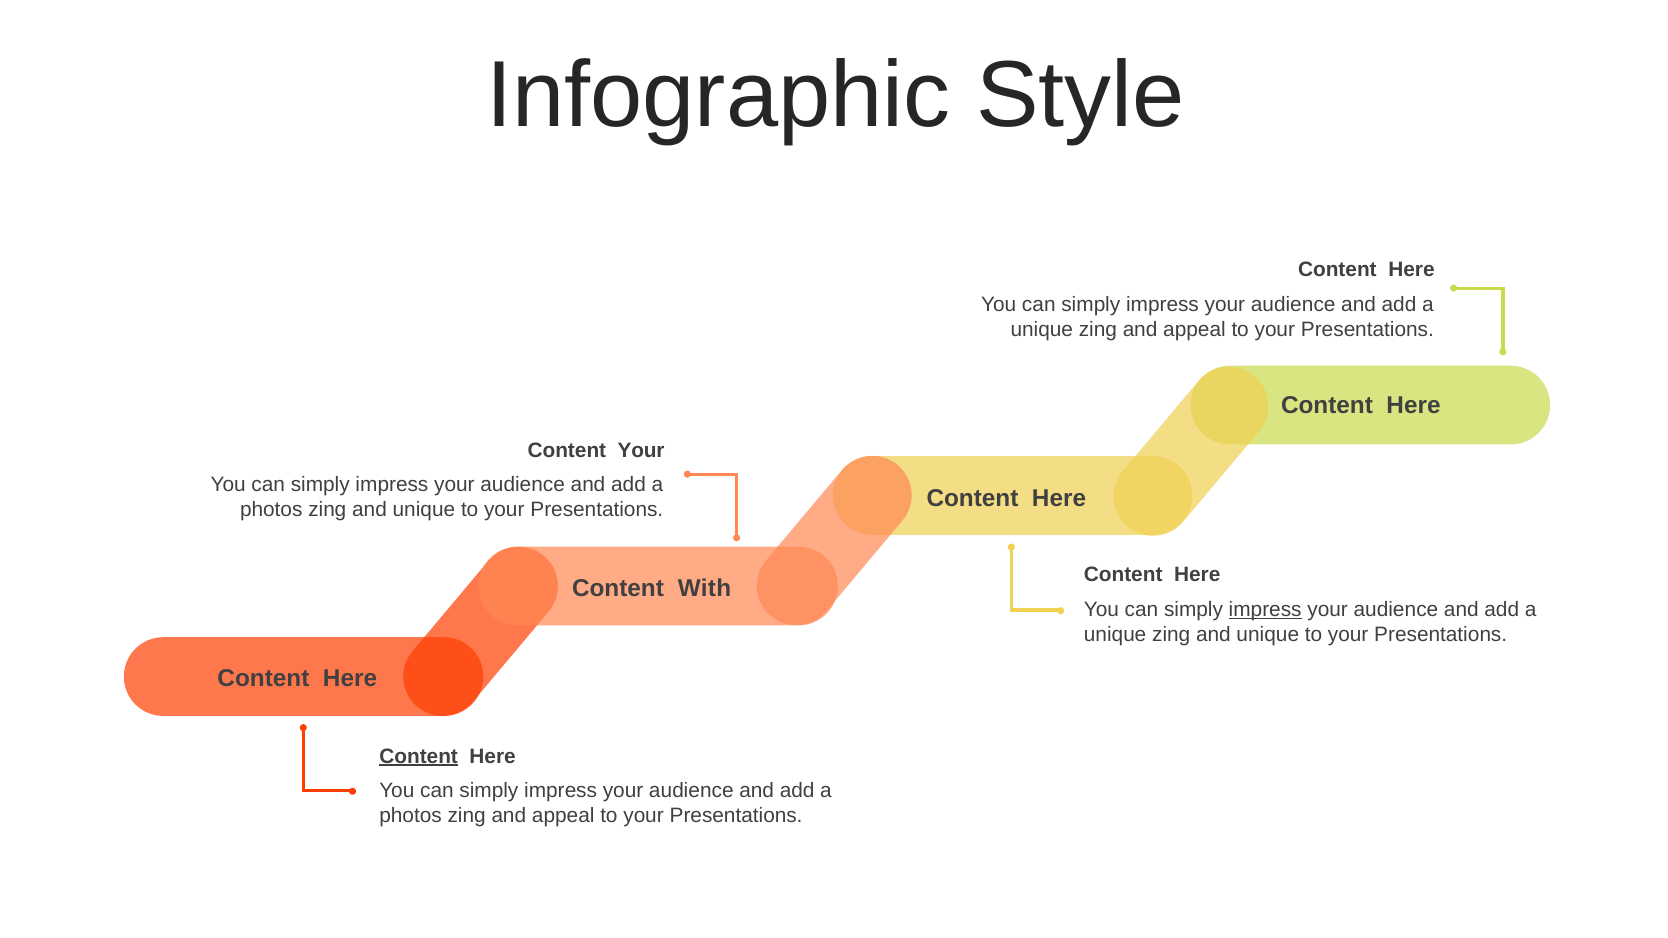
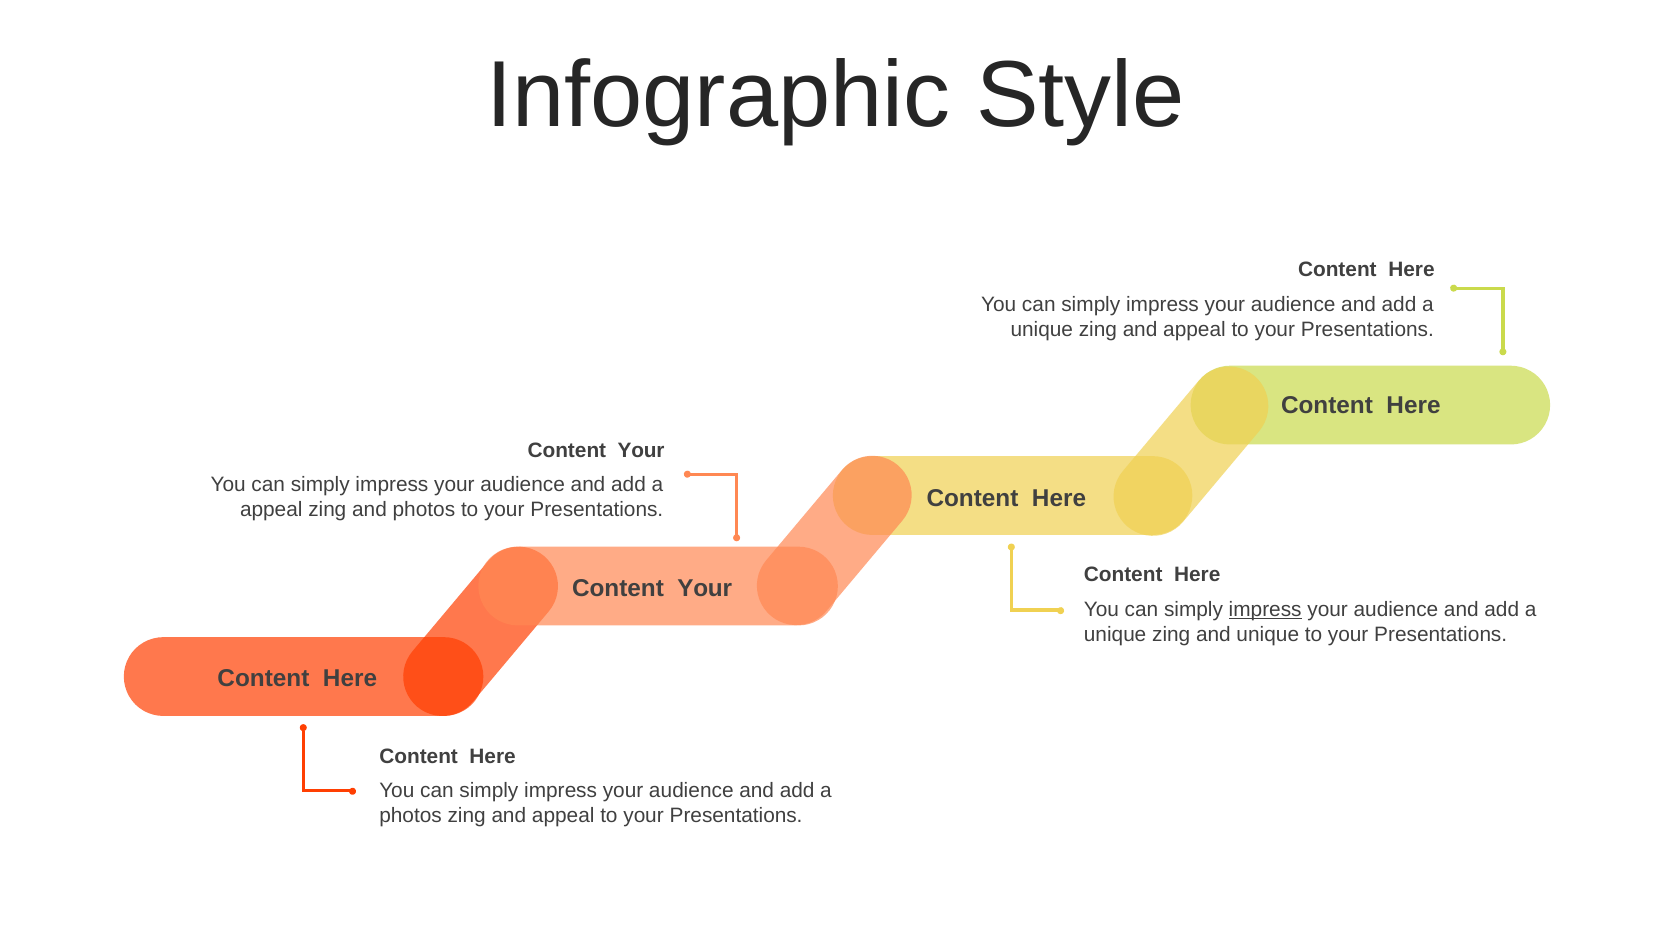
photos: photos -> appeal (271, 510)
unique: unique -> photos (424, 510)
With: With -> Your (705, 589)
Content underline: present -> none (419, 756)
